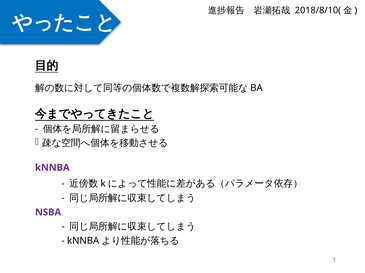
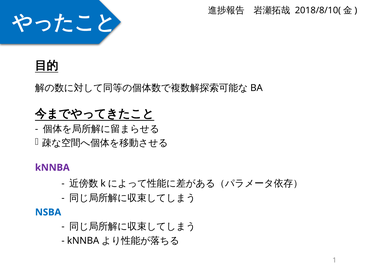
NSBA colour: purple -> blue (48, 213)
